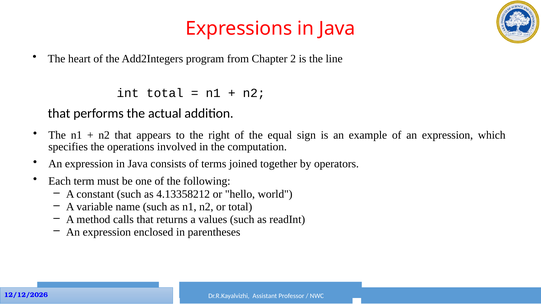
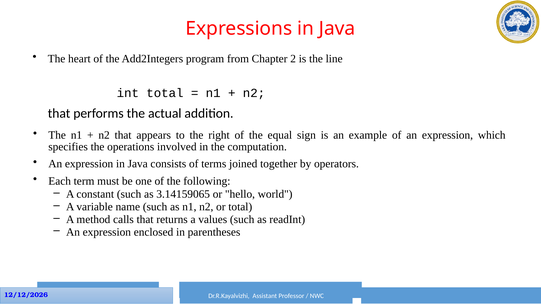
4.13358212: 4.13358212 -> 3.14159065 (183, 194)
